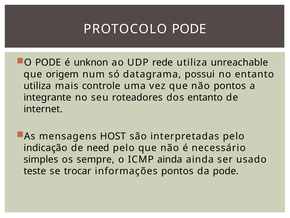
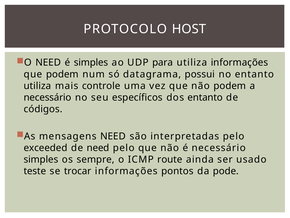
PROTOCOLO PODE: PODE -> HOST (189, 29)
O PODE: PODE -> NEED (48, 62)
é unknon: unknon -> simples (91, 62)
rede: rede -> para (163, 62)
utiliza unreachable: unreachable -> informações (239, 62)
que origem: origem -> podem (62, 74)
não pontos: pontos -> podem (230, 86)
integrante: integrante -> necessário (48, 97)
roteadores: roteadores -> específicos (137, 97)
internet: internet -> códigos (43, 109)
mensagens HOST: HOST -> NEED (113, 136)
indicação: indicação -> exceeded (46, 148)
ICMP ainda: ainda -> route (170, 159)
